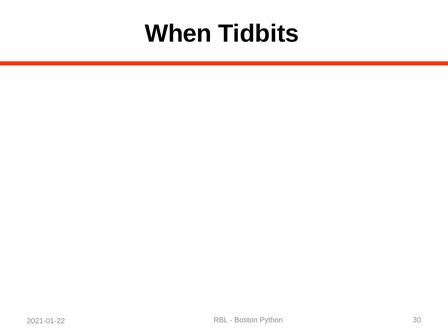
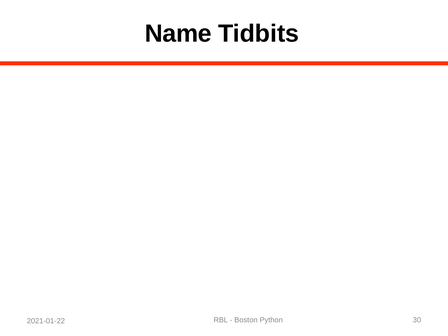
When: When -> Name (178, 33)
